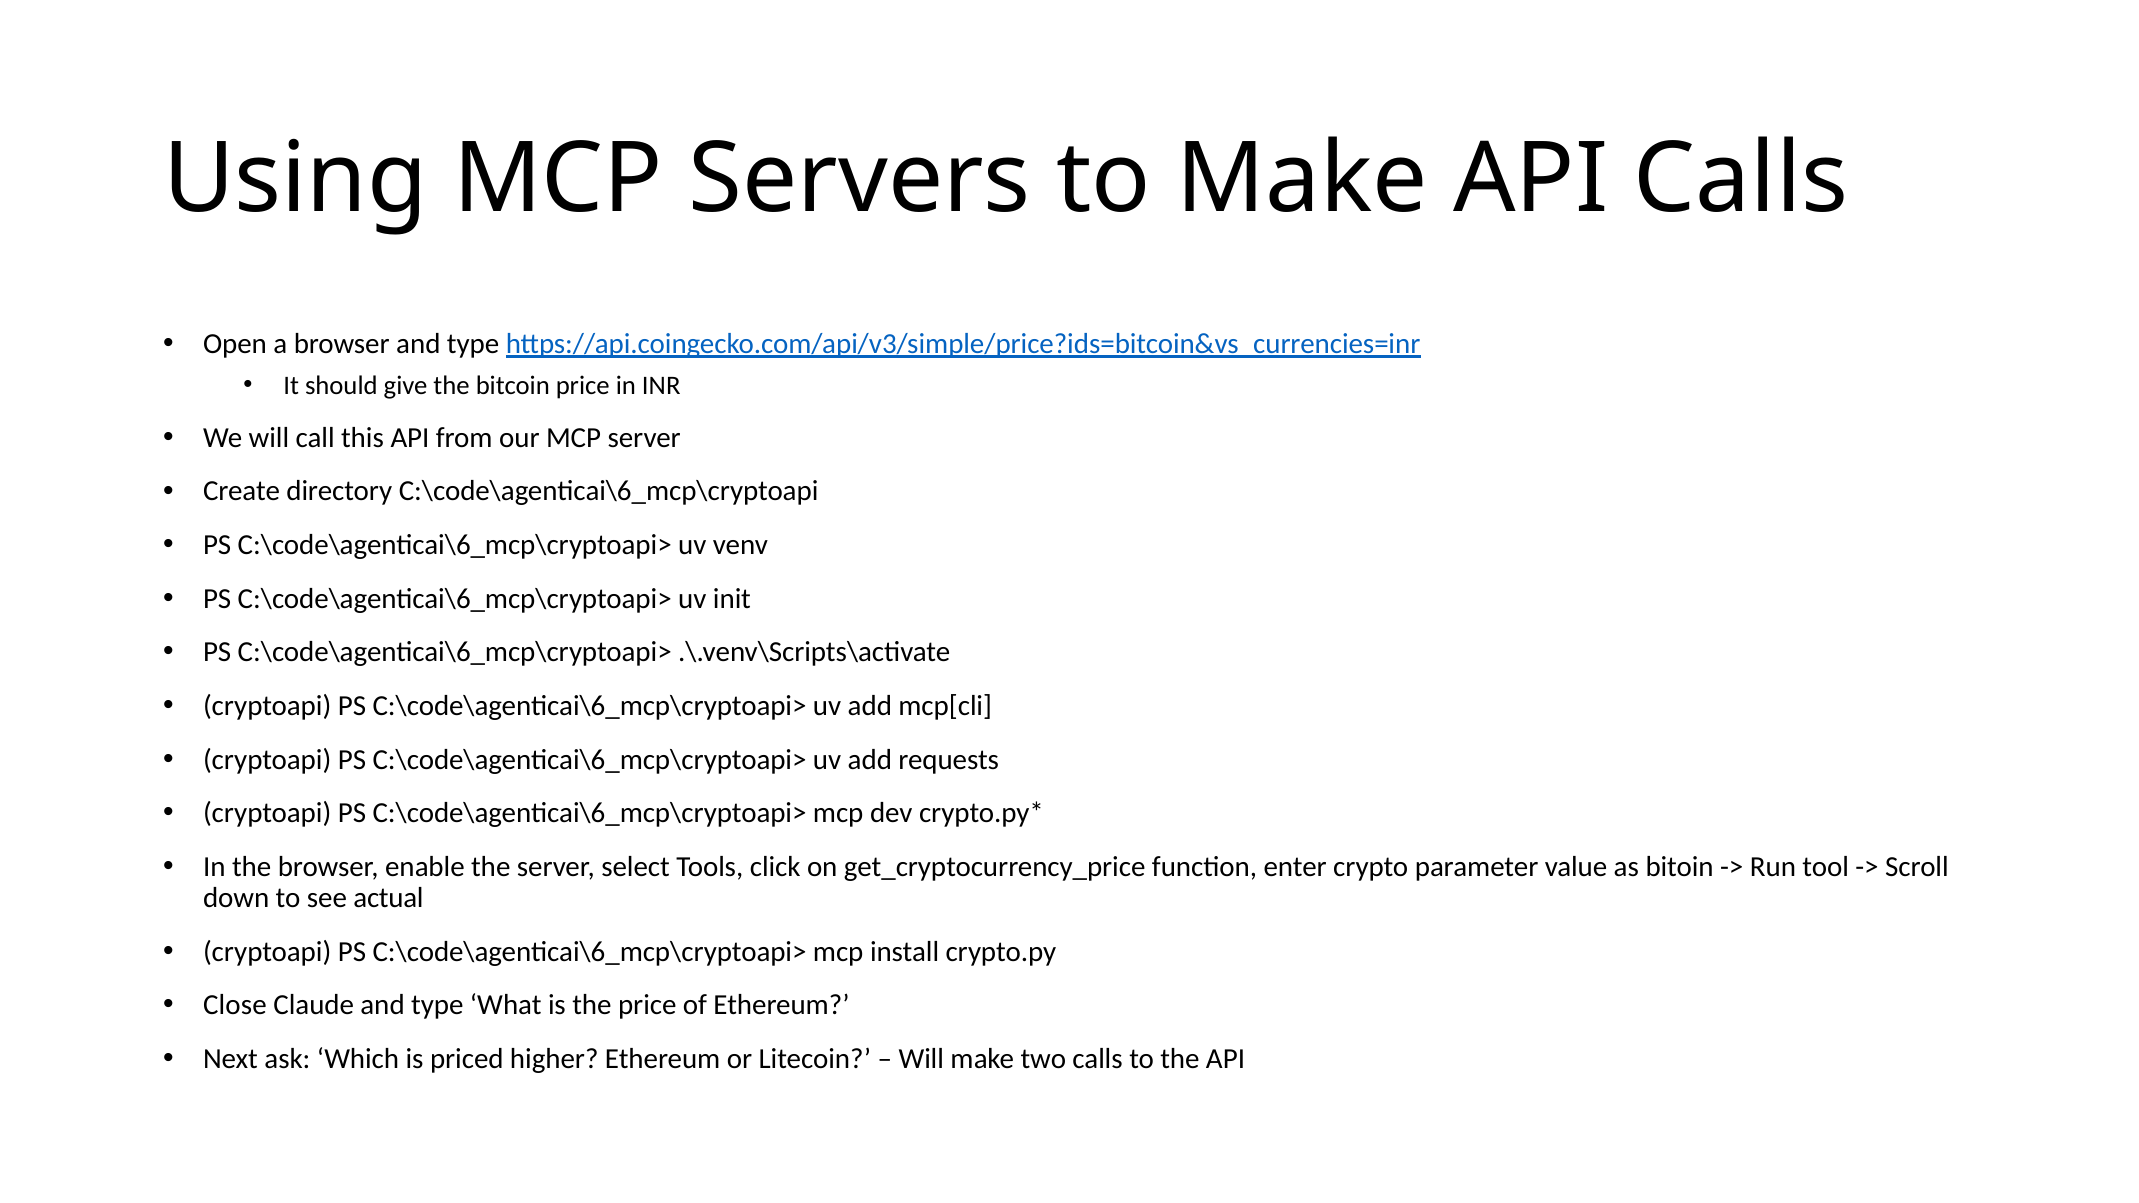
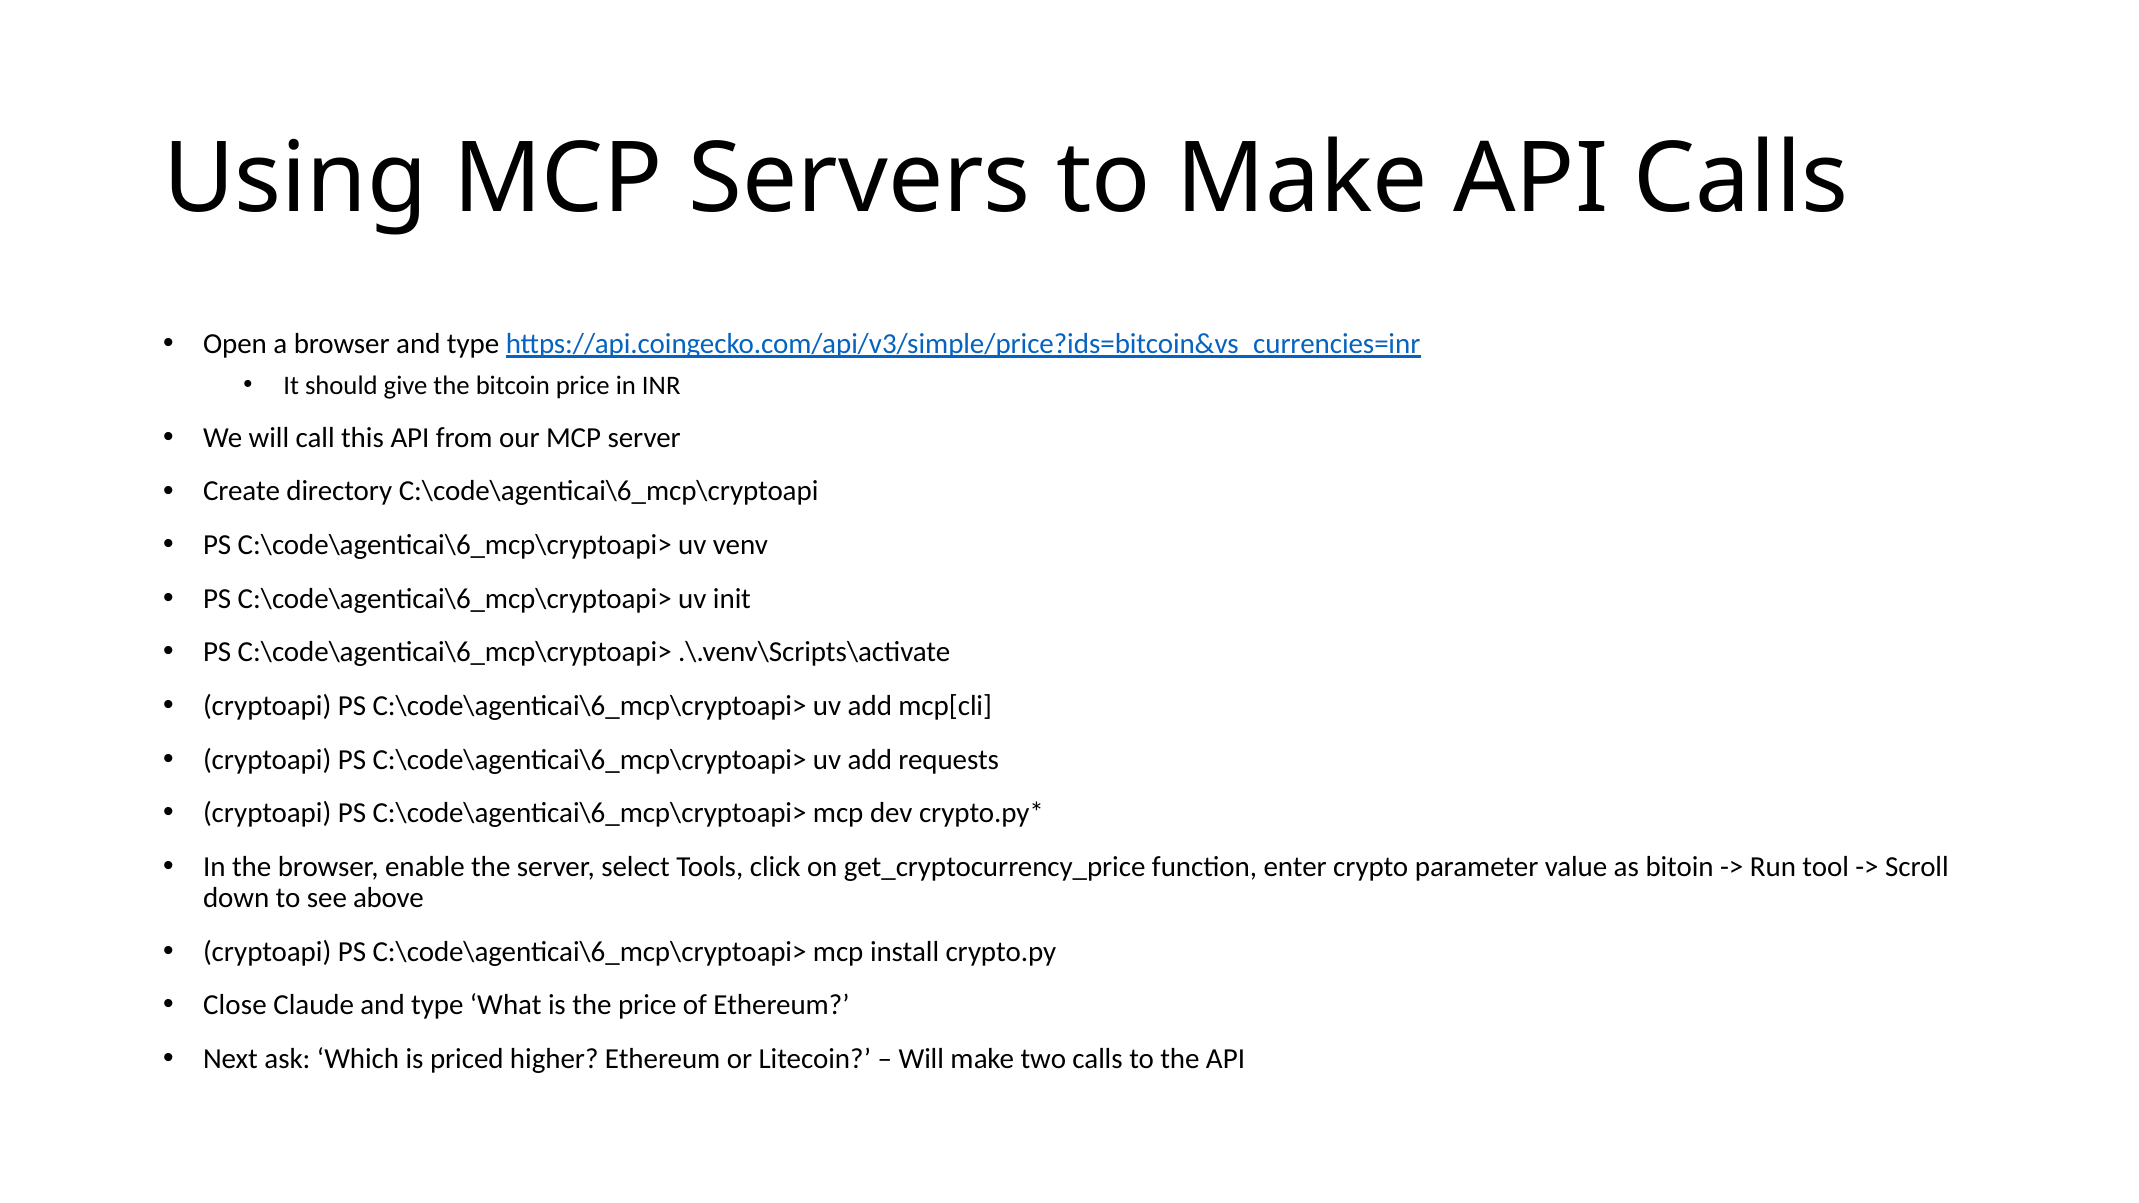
actual: actual -> above (389, 898)
